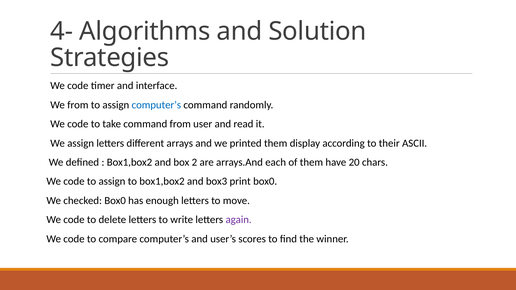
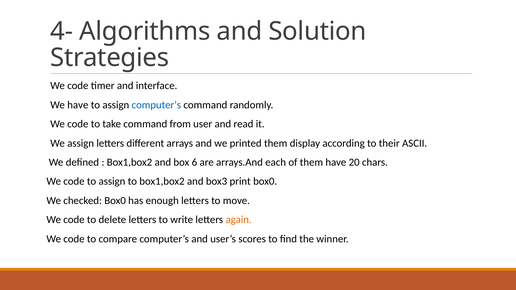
We from: from -> have (78, 105)
2: 2 -> 6 (194, 162)
again colour: purple -> orange (239, 220)
